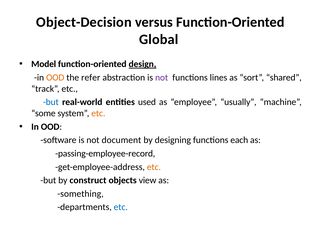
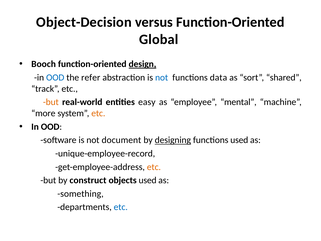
Model: Model -> Booch (44, 64)
OOD colour: orange -> blue (55, 77)
not colour: purple -> blue (162, 77)
lines: lines -> data (218, 77)
but colour: blue -> orange (51, 102)
used: used -> easy (147, 102)
usually: usually -> mental (238, 102)
some: some -> more (43, 113)
designing underline: none -> present (173, 140)
functions each: each -> used (239, 140)
passing-employee-record: passing-employee-record -> unique-employee-record (105, 153)
objects view: view -> used (148, 180)
